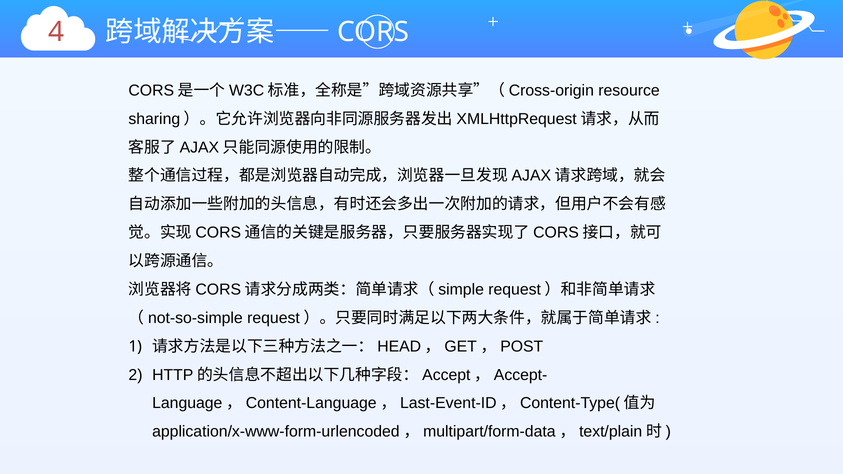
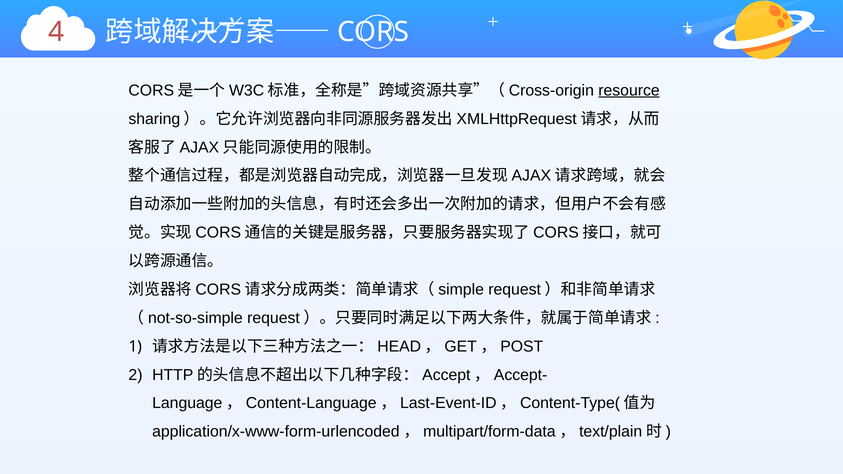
resource underline: none -> present (629, 90)
